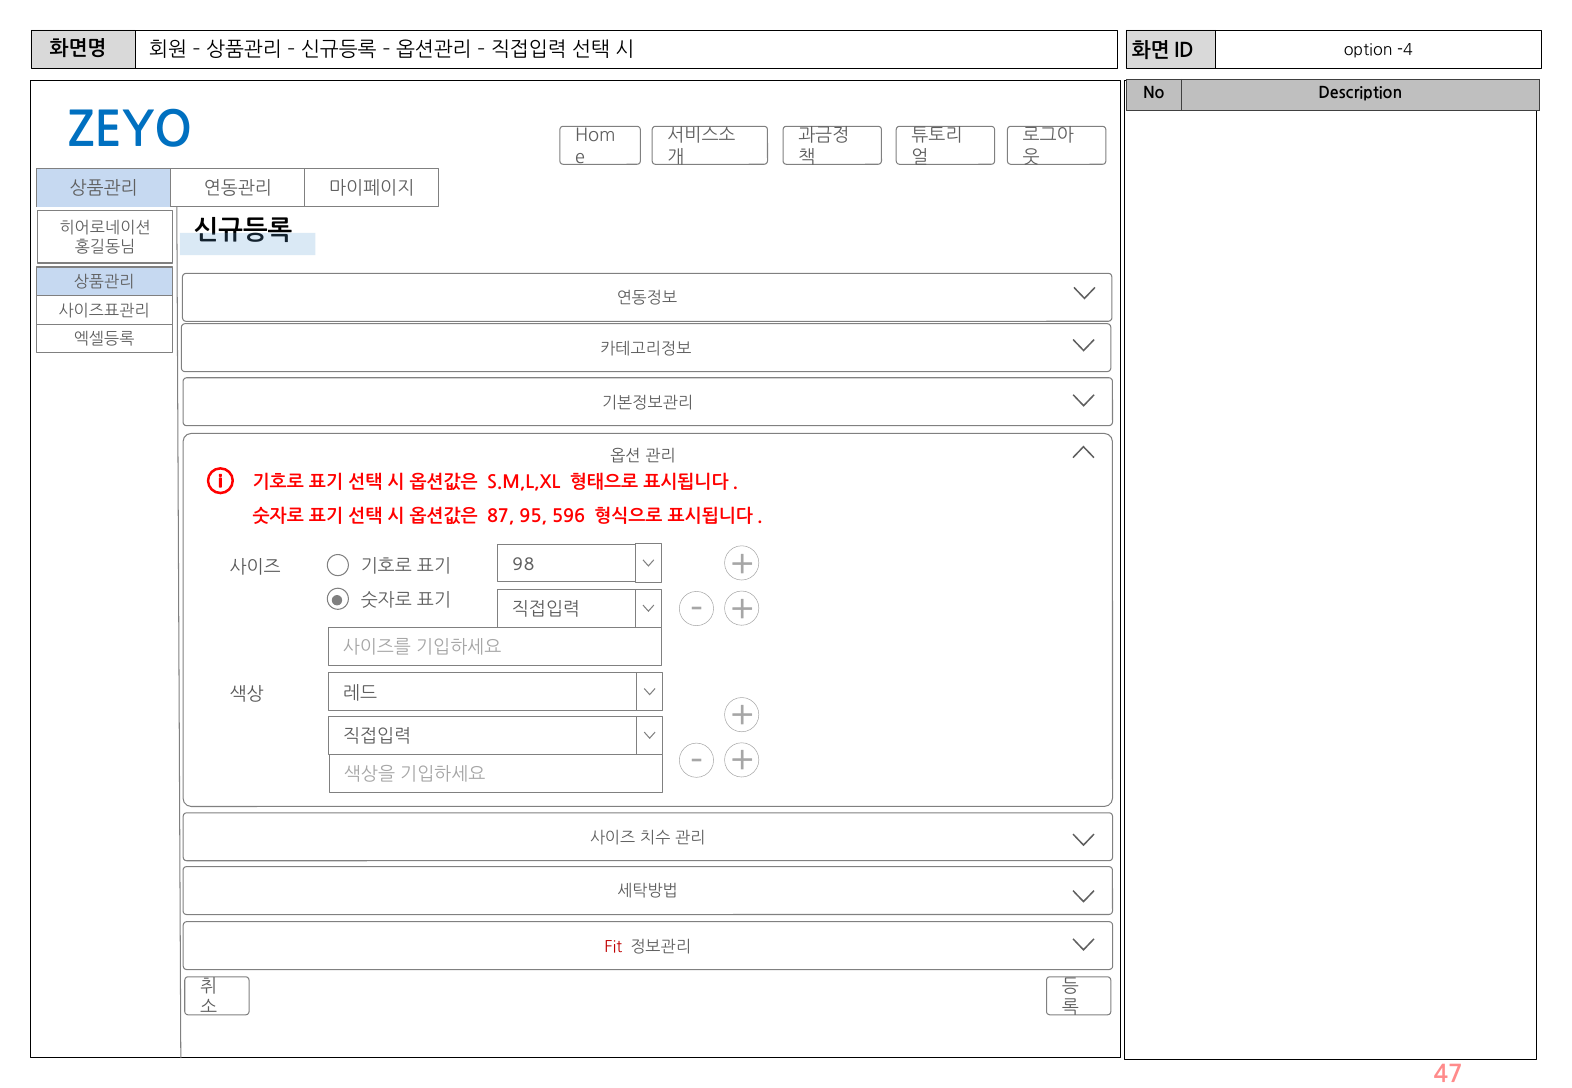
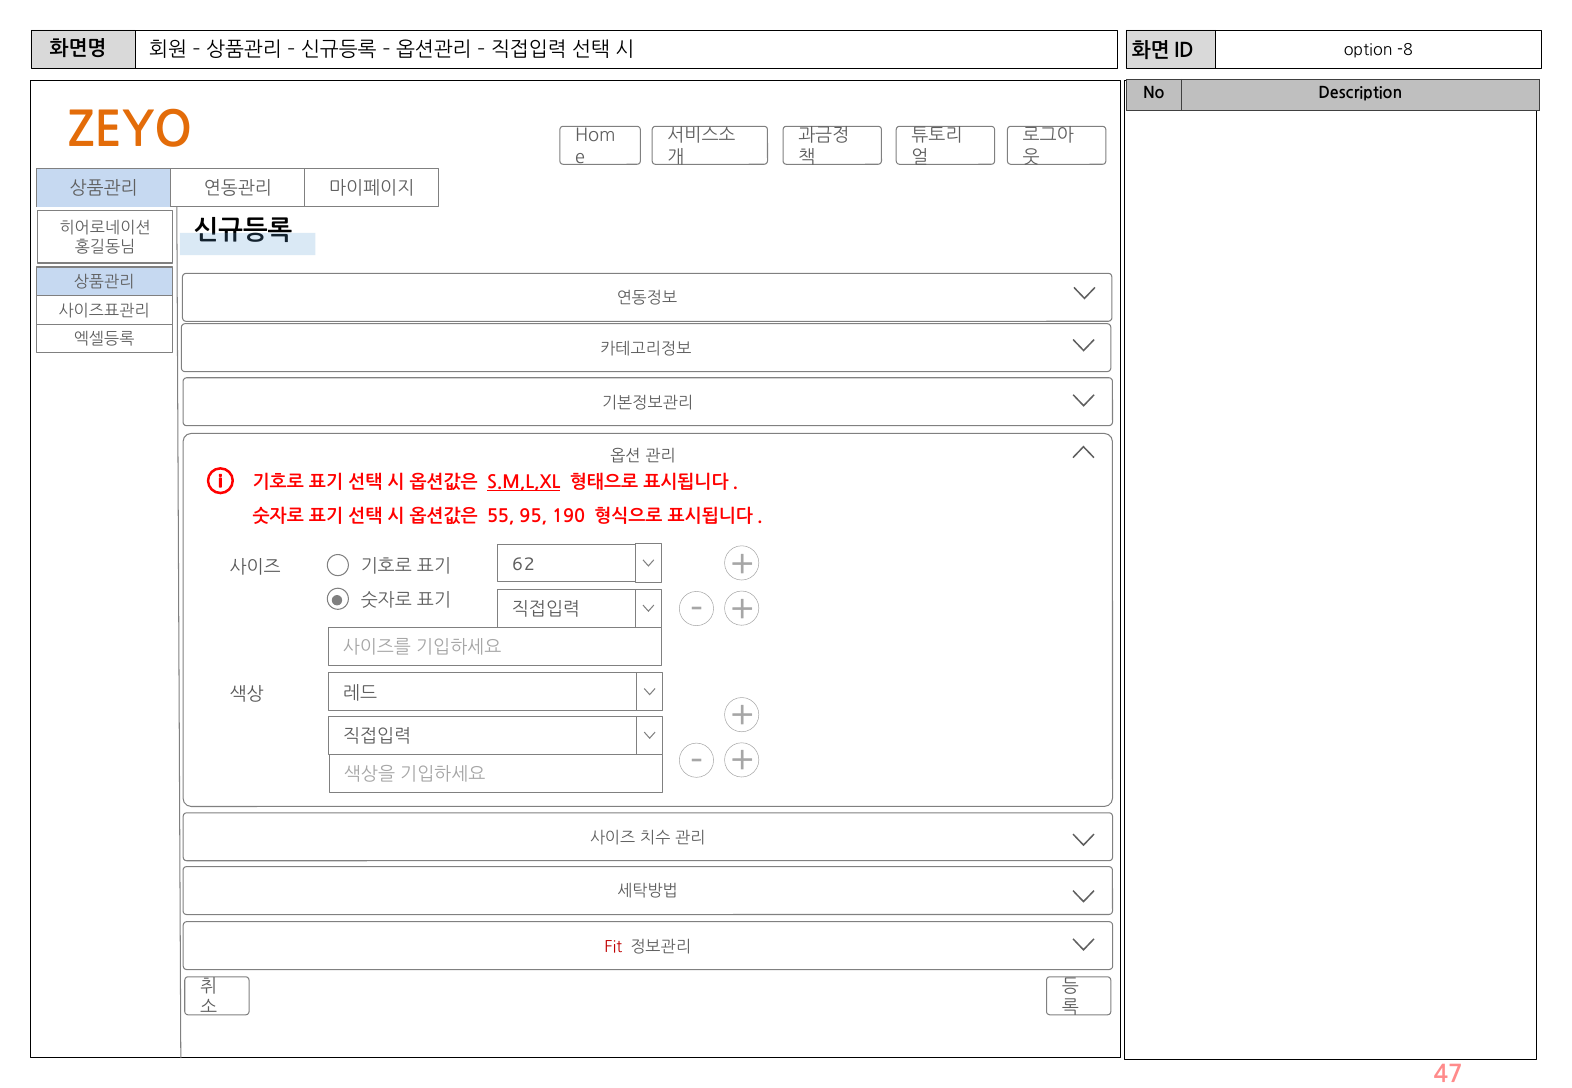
-4: -4 -> -8 (1405, 50)
ZEYO colour: blue -> orange (131, 131)
S.M,L,XL underline: none -> present (524, 483)
87: 87 -> 55 (501, 516)
596: 596 -> 190 (569, 516)
98: 98 -> 62 (523, 564)
